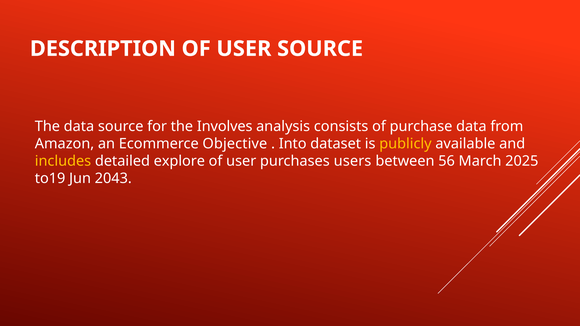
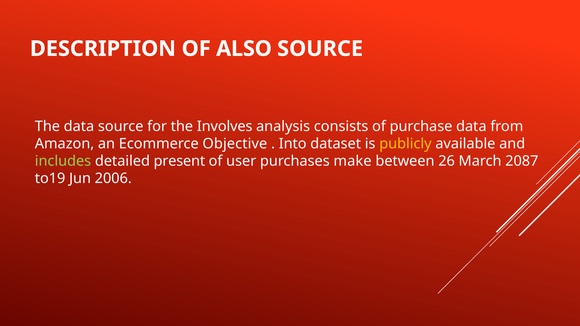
DESCRIPTION OF USER: USER -> ALSO (244, 49)
includes colour: yellow -> light green (63, 161)
explore: explore -> present (179, 161)
users: users -> make (353, 161)
56: 56 -> 26 (447, 161)
2025: 2025 -> 2087 (522, 161)
2043: 2043 -> 2006 (113, 179)
